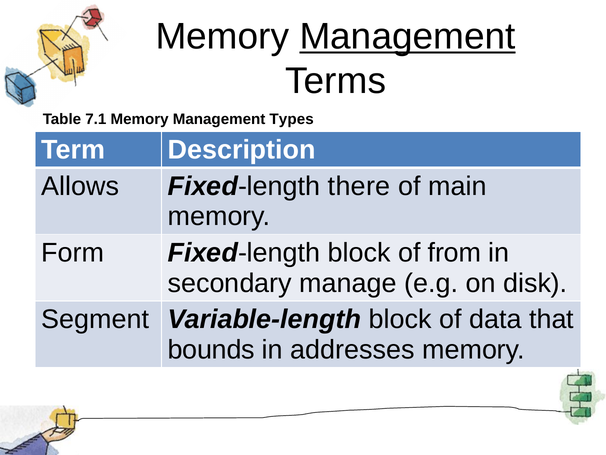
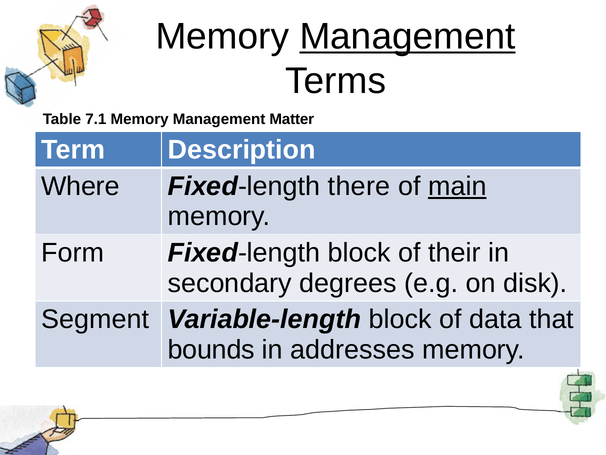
Types: Types -> Matter (292, 119)
Allows: Allows -> Where (80, 186)
main underline: none -> present (457, 186)
from: from -> their (454, 253)
manage: manage -> degrees (348, 283)
